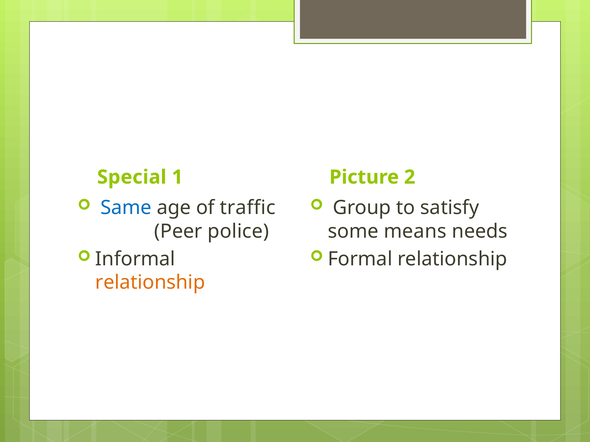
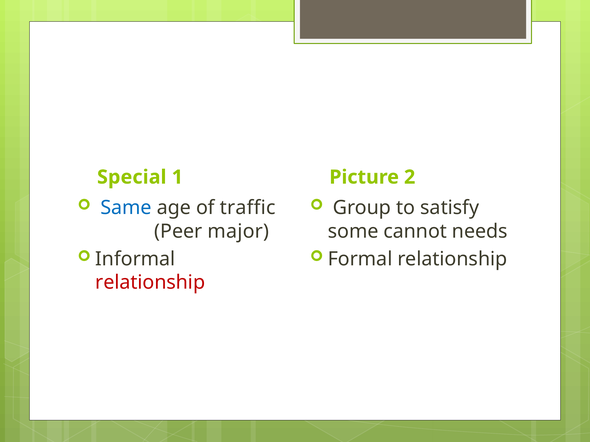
police: police -> major (238, 232)
means: means -> cannot (415, 232)
relationship colour: orange -> red (150, 283)
